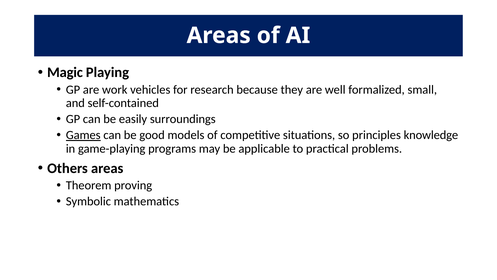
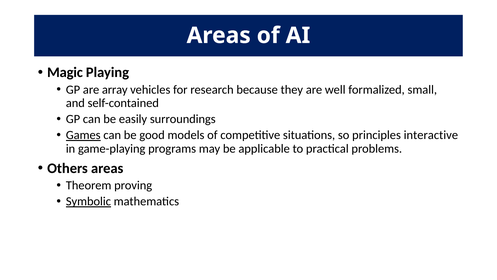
work: work -> array (115, 90)
knowledge: knowledge -> interactive (431, 135)
Symbolic underline: none -> present (88, 201)
